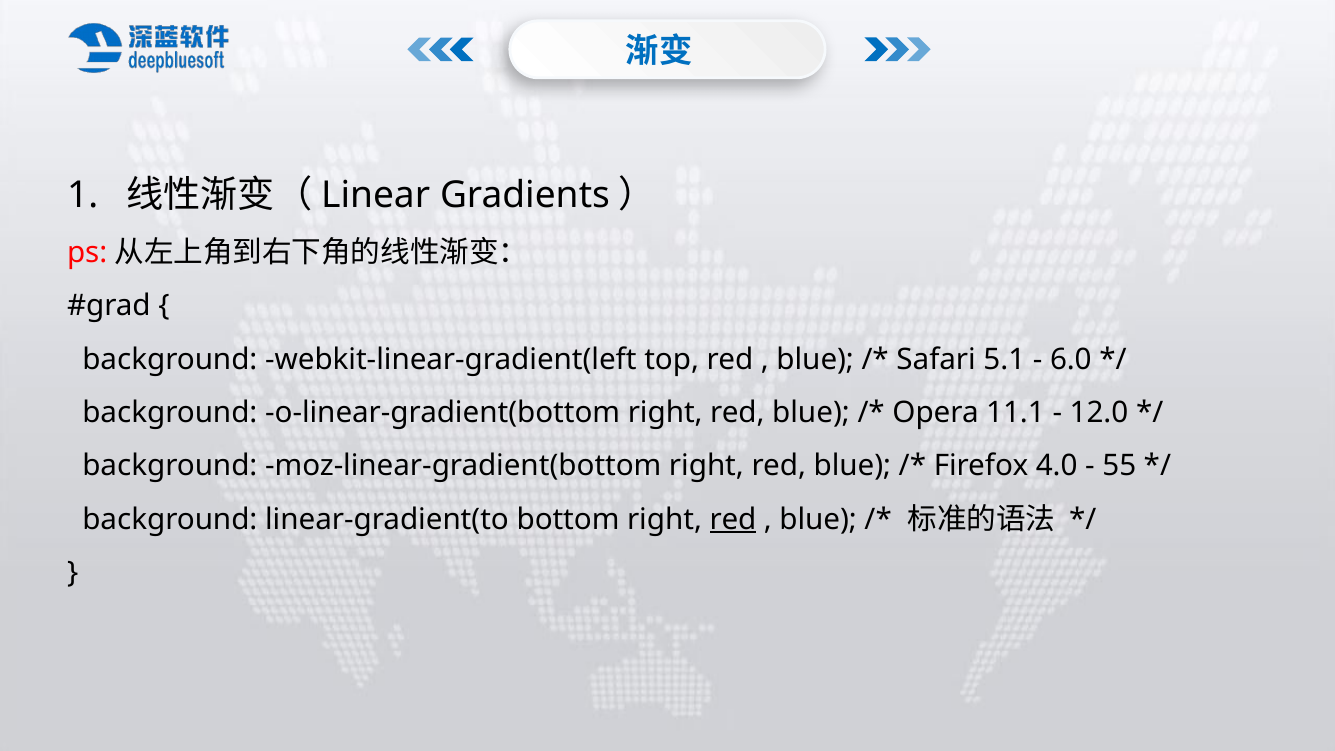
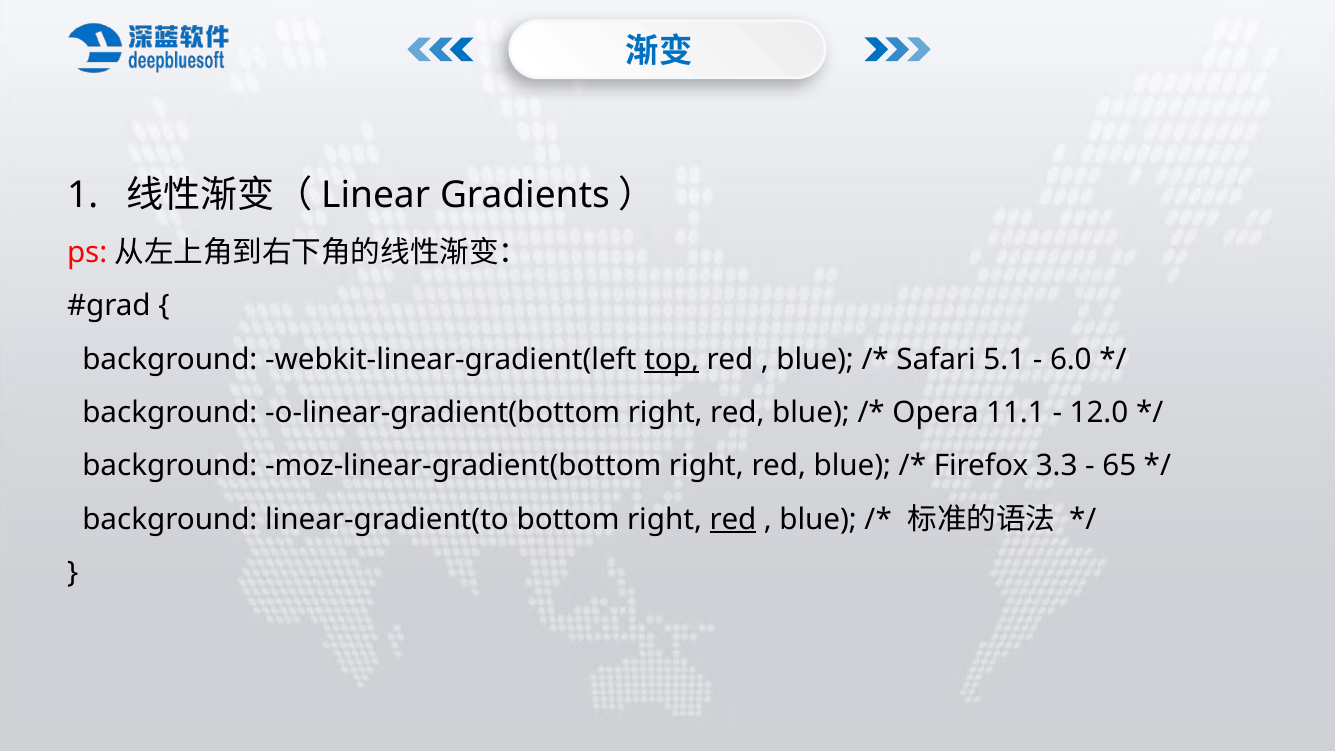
top underline: none -> present (672, 359)
4.0: 4.0 -> 3.3 (1057, 466)
55: 55 -> 65 (1119, 466)
